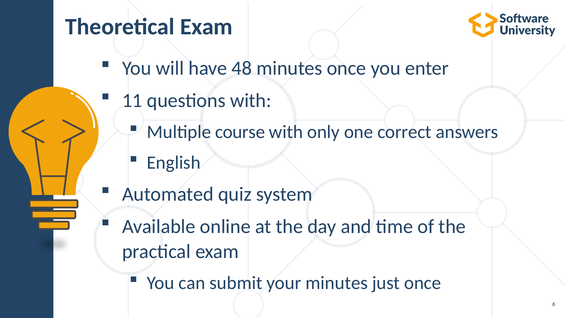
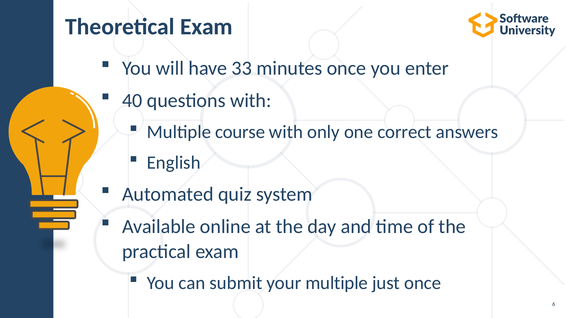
48: 48 -> 33 (242, 68)
11: 11 -> 40 (132, 101)
your minutes: minutes -> multiple (337, 284)
